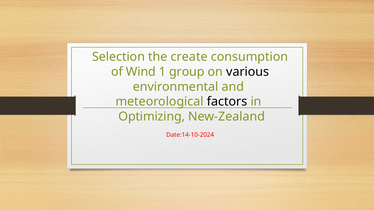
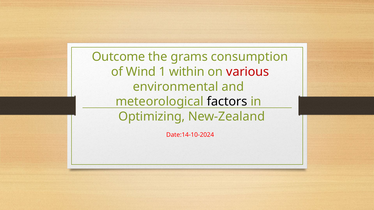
Selection: Selection -> Outcome (119, 57)
create: create -> grams (189, 57)
group: group -> within (187, 72)
various colour: black -> red (248, 72)
